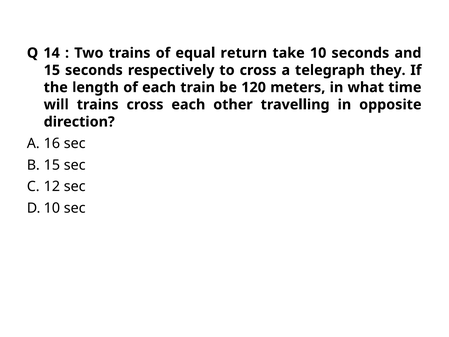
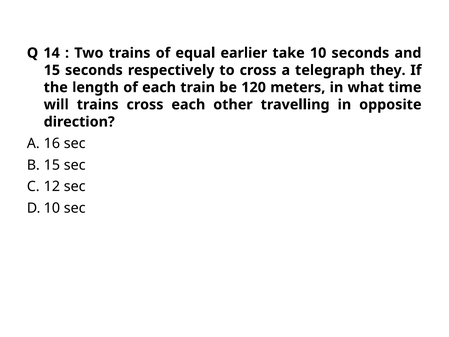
return: return -> earlier (244, 53)
